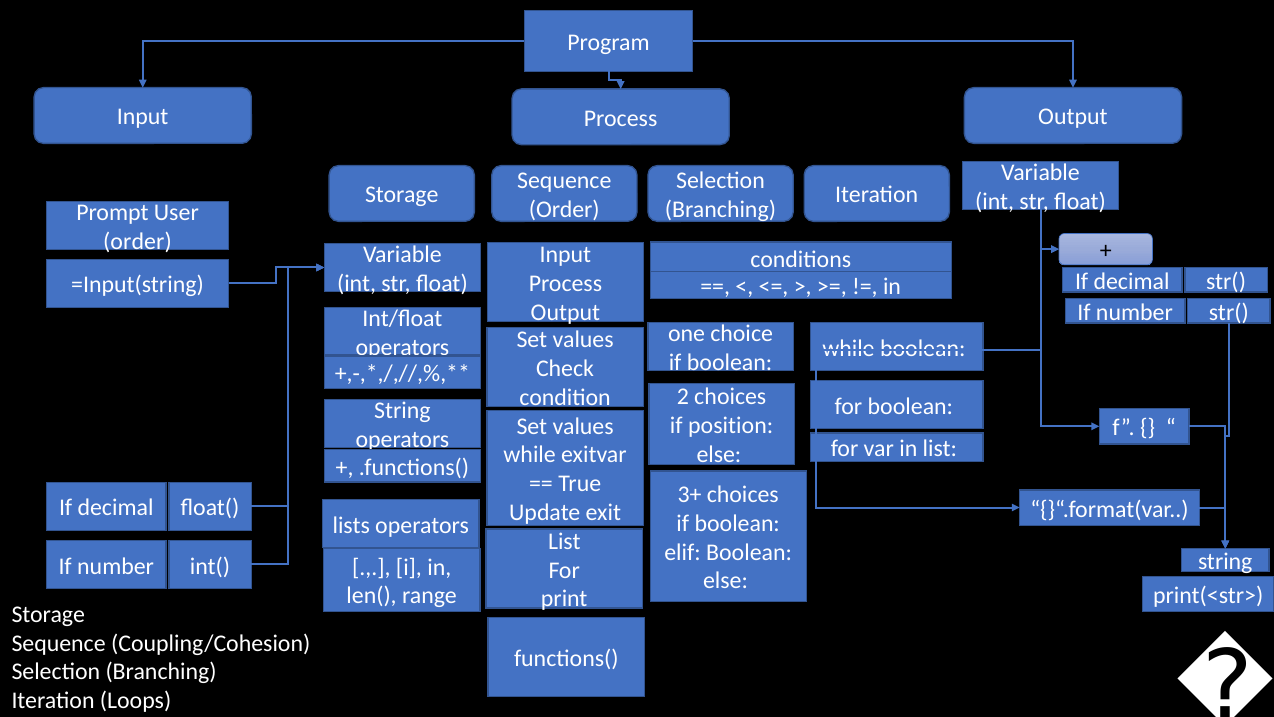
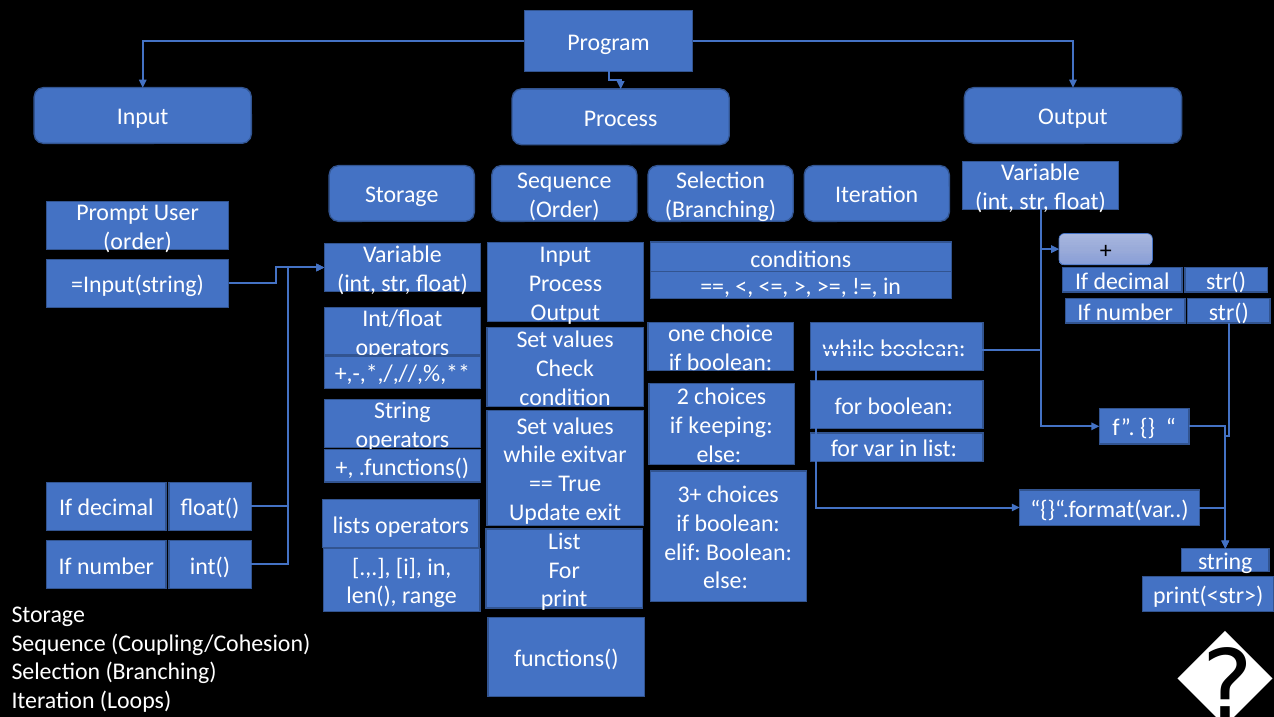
position: position -> keeping (731, 425)
